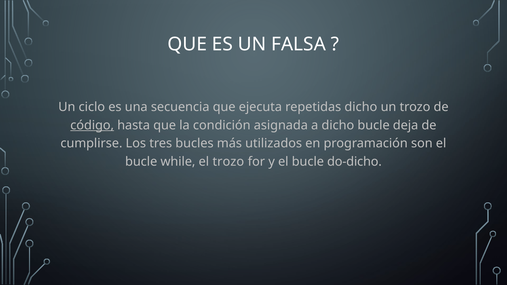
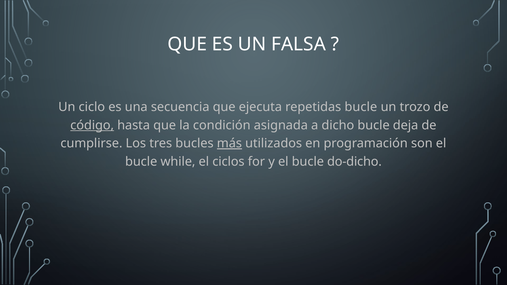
repetidas dicho: dicho -> bucle (361, 107)
más underline: none -> present (229, 143)
el trozo: trozo -> ciclos (228, 162)
